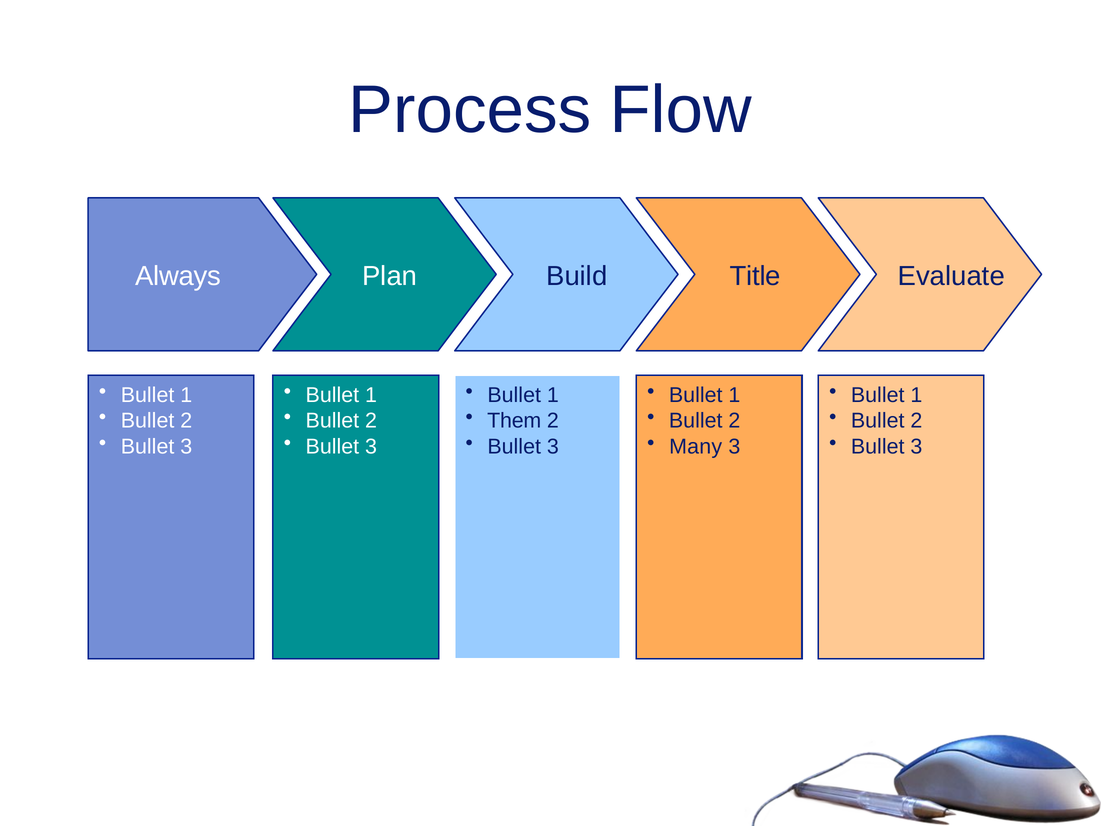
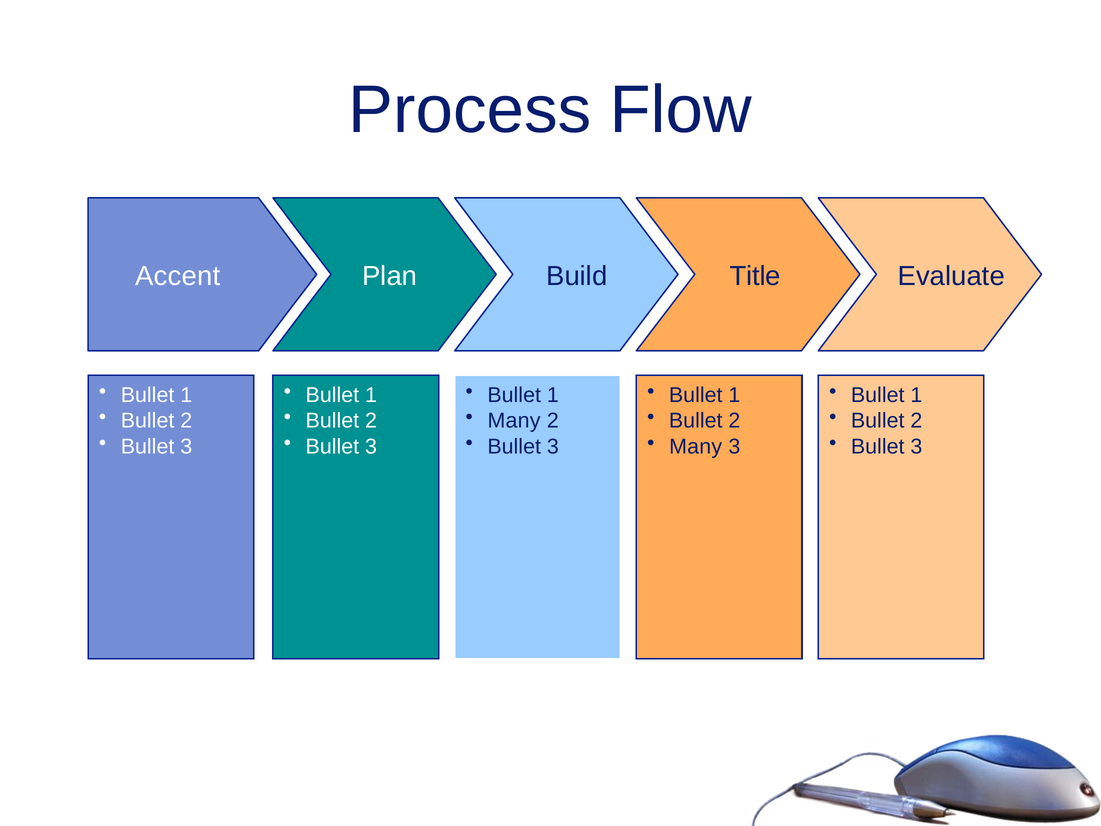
Always: Always -> Accent (178, 276)
Them: Them -> Many (514, 421)
